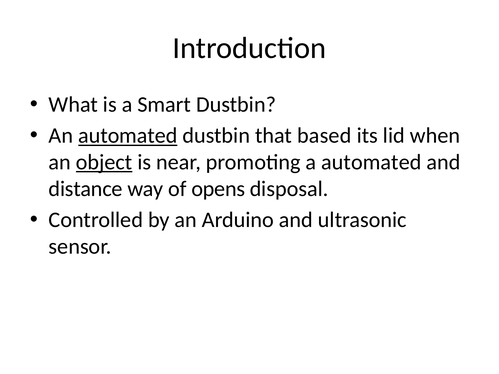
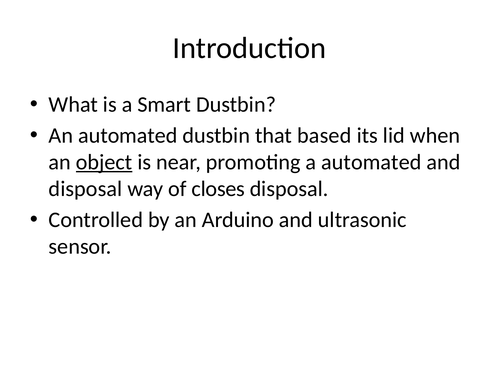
automated underline: present -> none (128, 136)
distance: distance -> disposal (85, 189)
opens: opens -> closes (218, 189)
